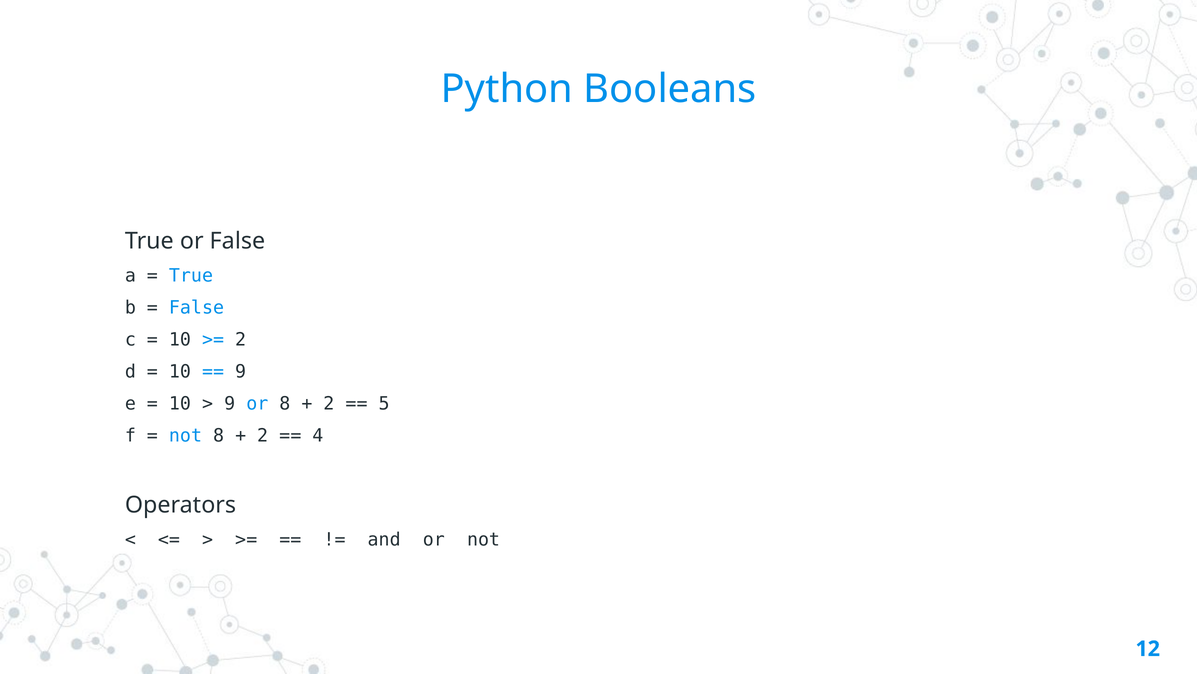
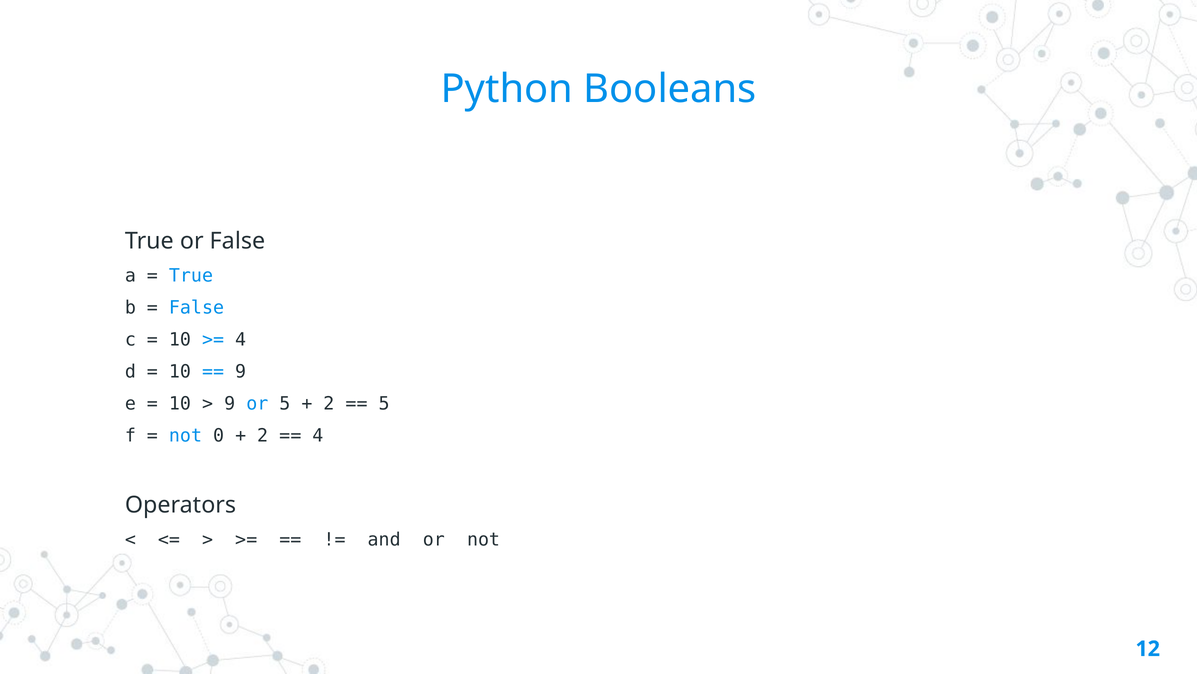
2: 2 -> 4 (241, 339)
or 8: 8 -> 5 (285, 403)
not 8: 8 -> 0 (219, 435)
